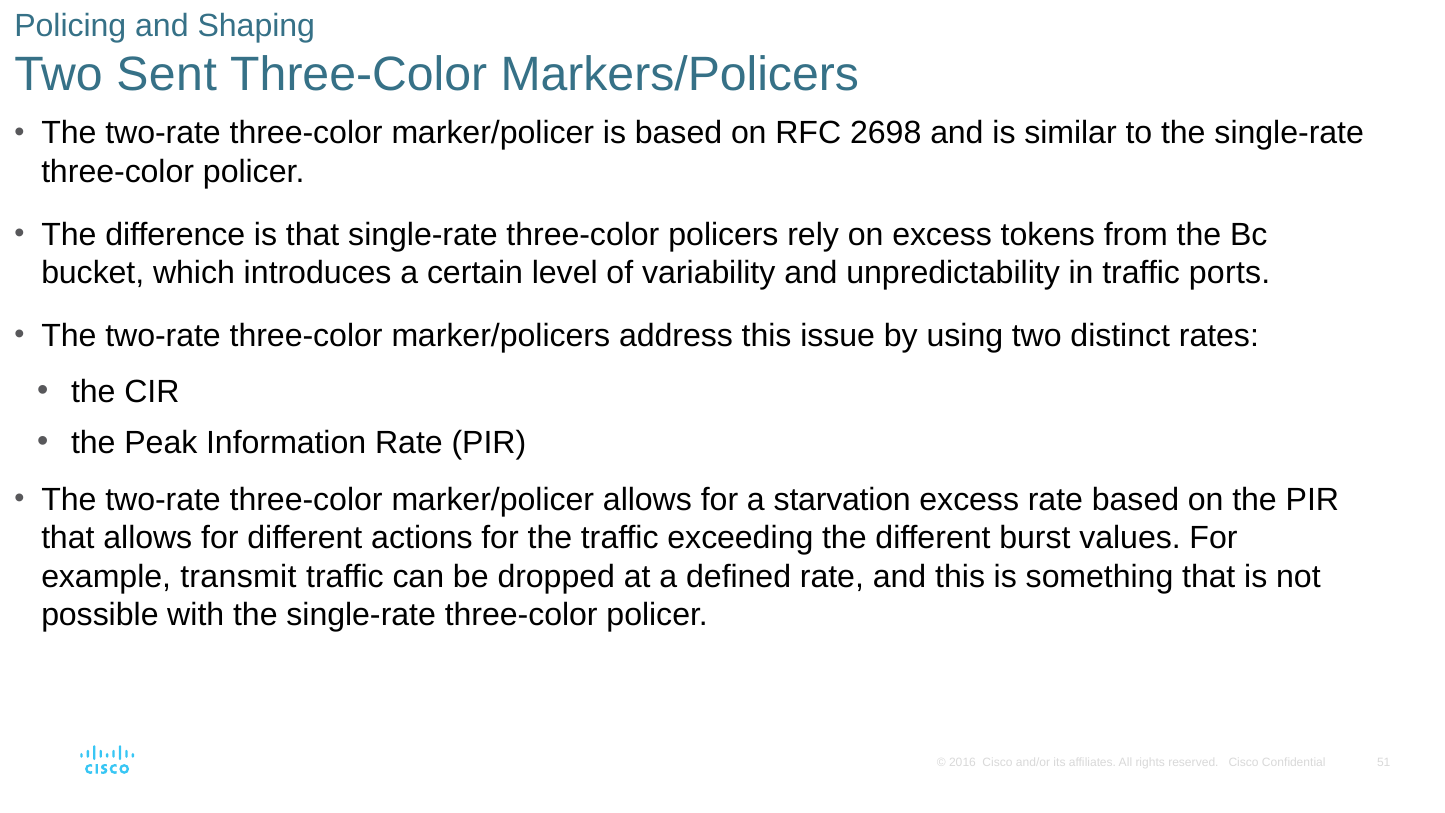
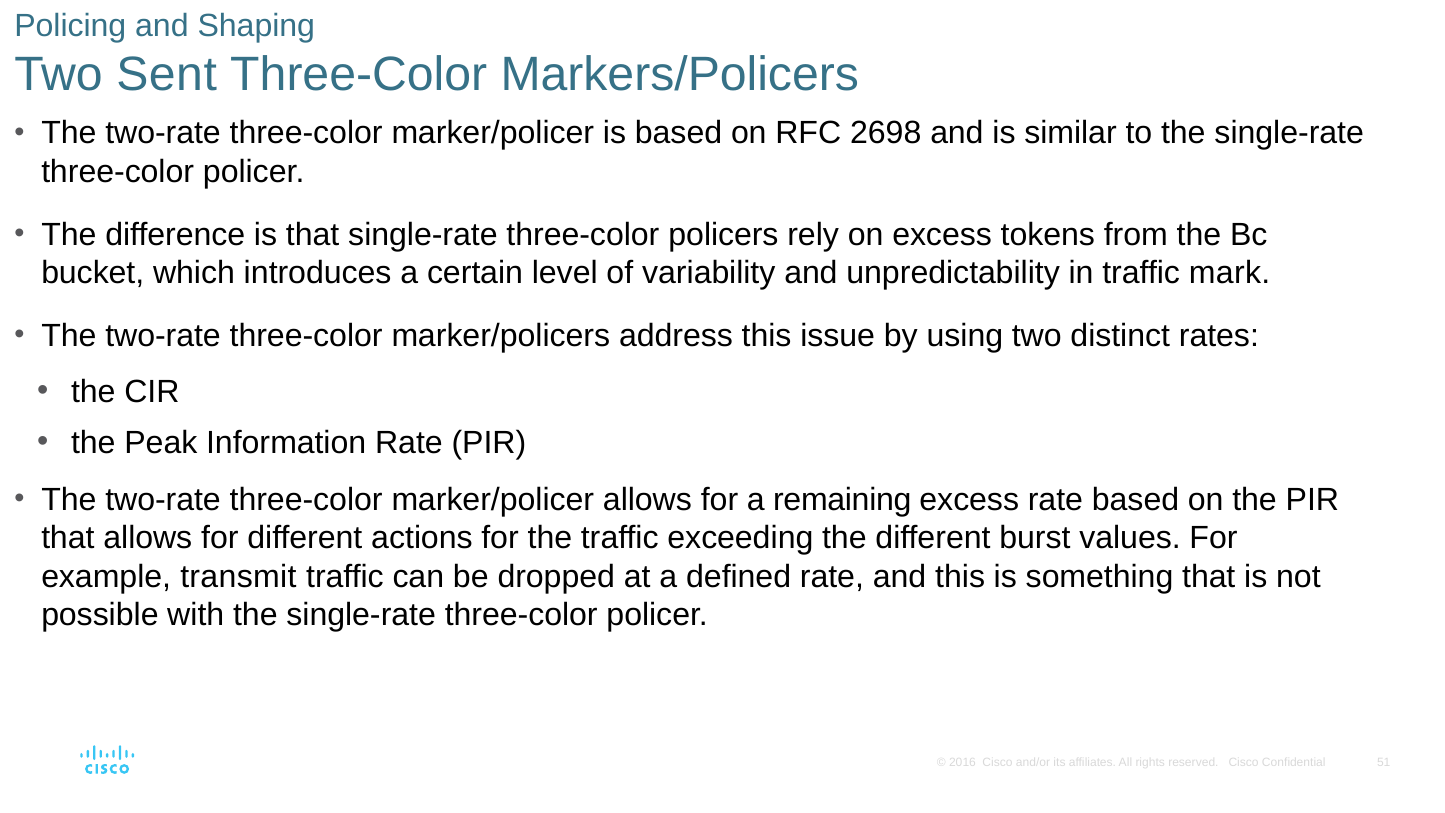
ports: ports -> mark (1230, 273)
starvation: starvation -> remaining (842, 499)
